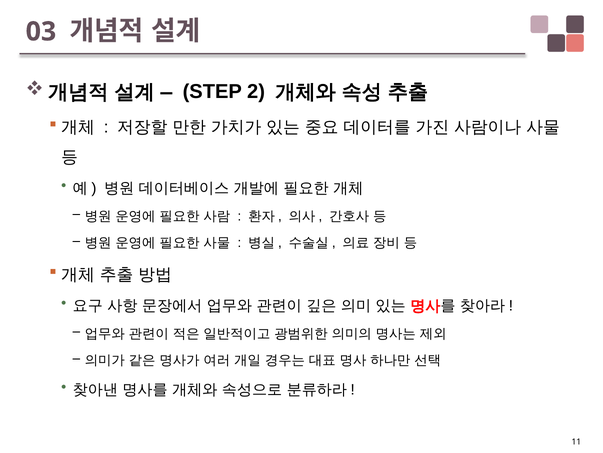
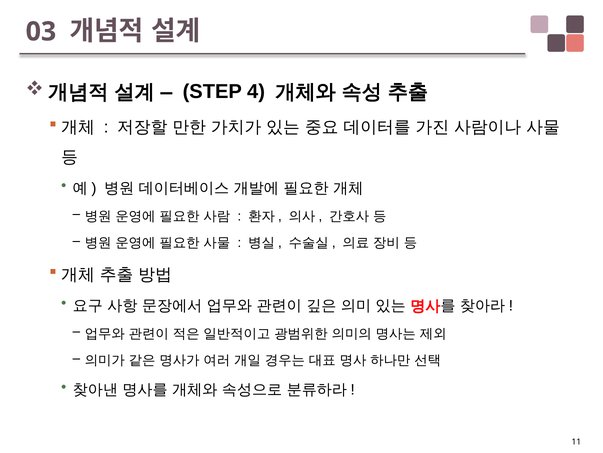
2: 2 -> 4 (256, 92)
